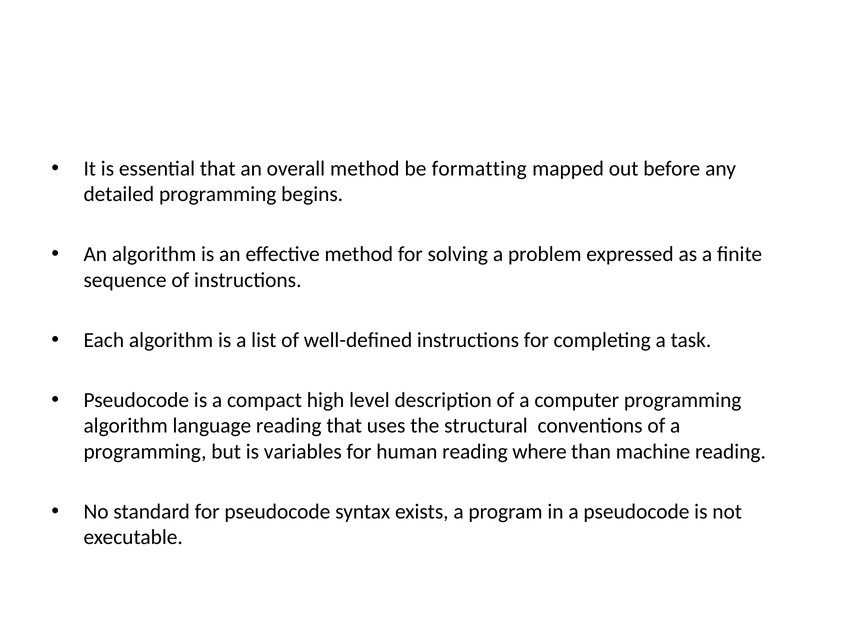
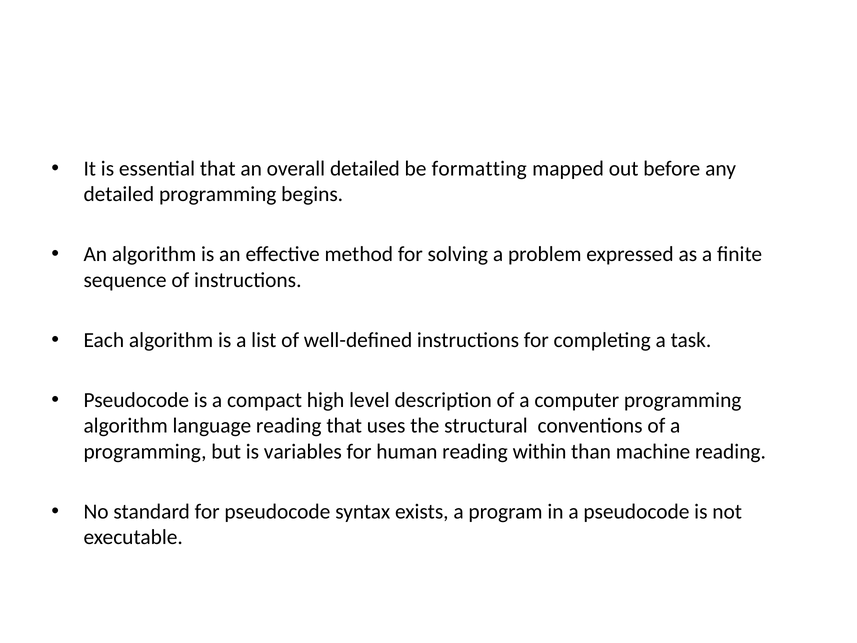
overall method: method -> detailed (365, 169)
where: where -> within (540, 451)
